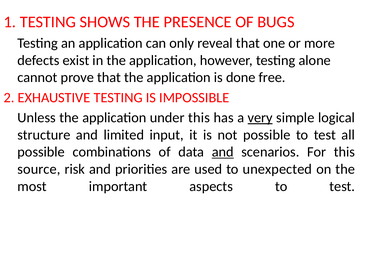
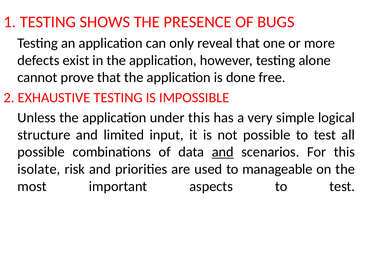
very underline: present -> none (260, 118)
source: source -> isolate (39, 169)
unexpected: unexpected -> manageable (277, 169)
